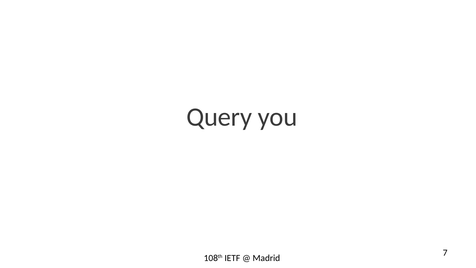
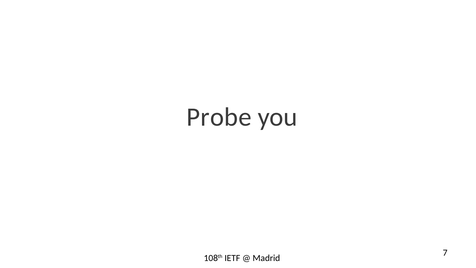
Query: Query -> Probe (219, 117)
